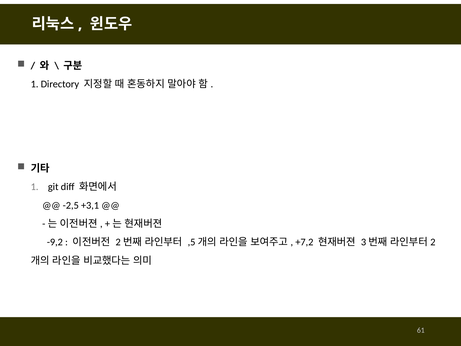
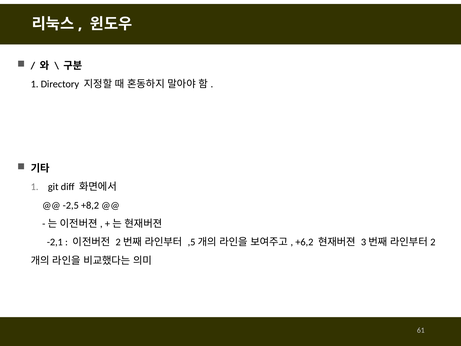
+3,1: +3,1 -> +8,2 (90, 205)
-9,2: -9,2 -> -2,1 (55, 242)
+7,2: +7,2 -> +6,2 (304, 242)
